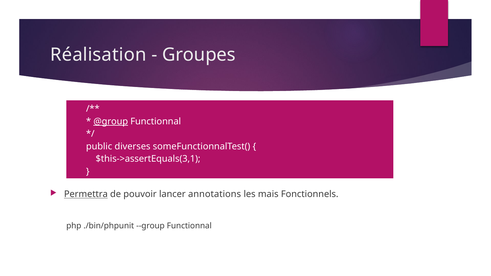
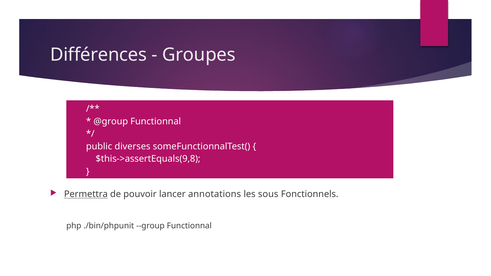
Réalisation: Réalisation -> Différences (99, 55)
@group underline: present -> none (111, 121)
$this->assertEquals(3,1: $this->assertEquals(3,1 -> $this->assertEquals(9,8 (148, 159)
mais: mais -> sous (268, 194)
